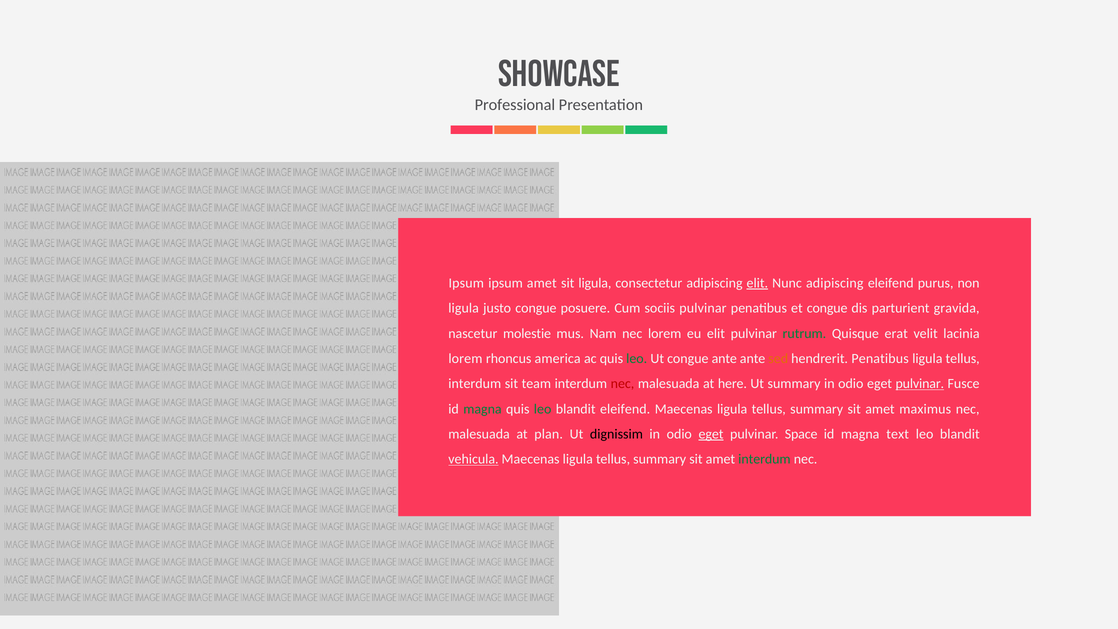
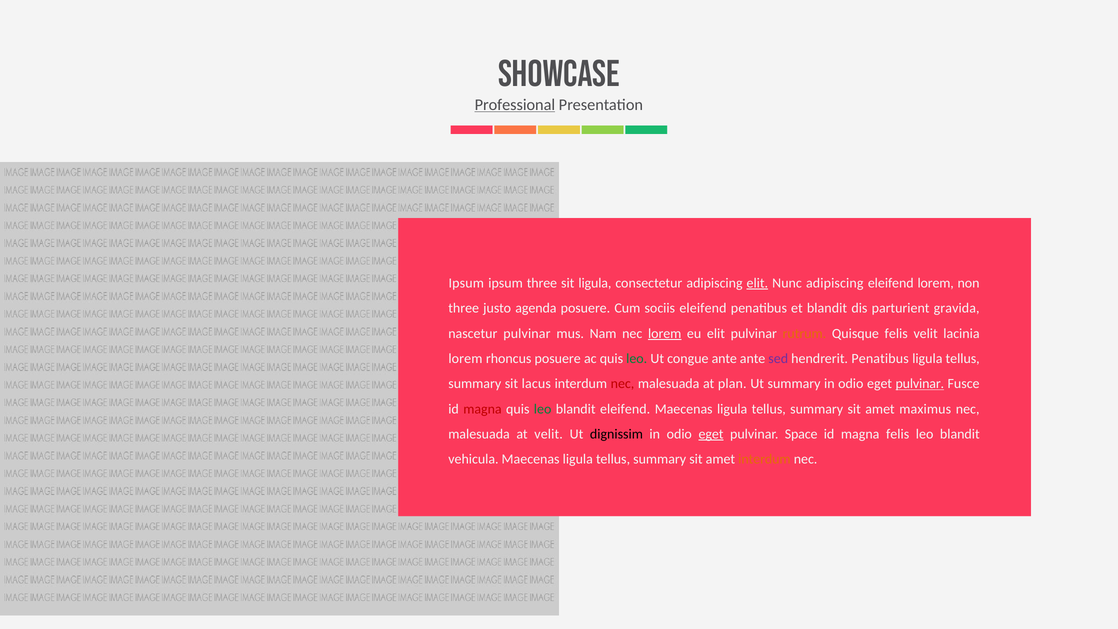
Professional underline: none -> present (515, 105)
ipsum amet: amet -> three (542, 283)
eleifend purus: purus -> lorem (936, 283)
ligula: ligula -> three (464, 308)
justo congue: congue -> agenda (536, 308)
sociis pulvinar: pulvinar -> eleifend (703, 308)
et congue: congue -> blandit (827, 308)
nascetur molestie: molestie -> pulvinar (527, 333)
lorem underline: none -> present (665, 333)
rutrum colour: green -> orange (804, 333)
Quisque erat: erat -> felis (896, 333)
rhoncus america: america -> posuere (558, 359)
sed colour: orange -> purple (778, 359)
interdum: interdum -> summary (475, 384)
team: team -> lacus (536, 384)
here: here -> plan (732, 384)
magna colour: green -> red (482, 409)
at plan: plan -> velit (549, 434)
magna text: text -> felis (898, 434)
vehicula underline: present -> none (473, 459)
interdum colour: green -> orange (764, 459)
